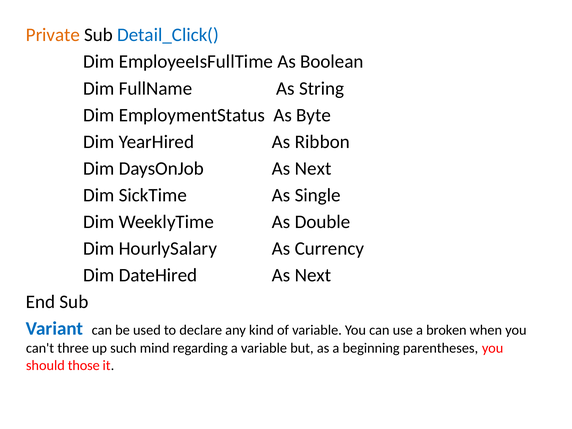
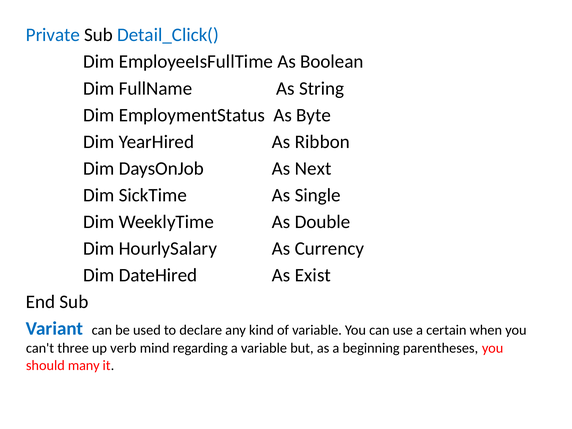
Private colour: orange -> blue (53, 35)
DateHired As Next: Next -> Exist (313, 275)
broken: broken -> certain (446, 330)
such: such -> verb (123, 348)
those: those -> many (84, 365)
